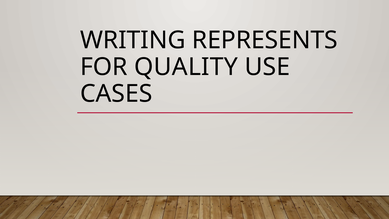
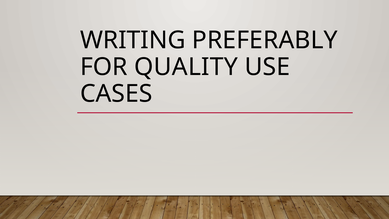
REPRESENTS: REPRESENTS -> PREFERABLY (265, 40)
